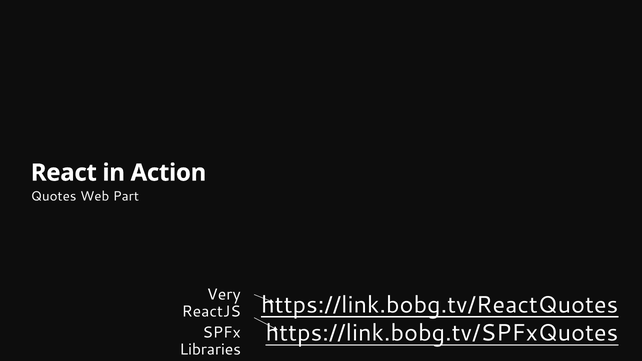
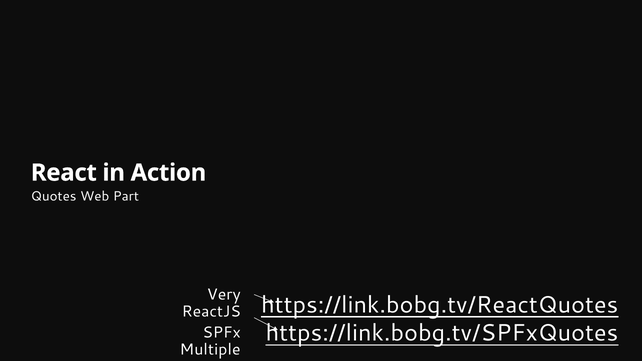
Libraries: Libraries -> Multiple (210, 350)
